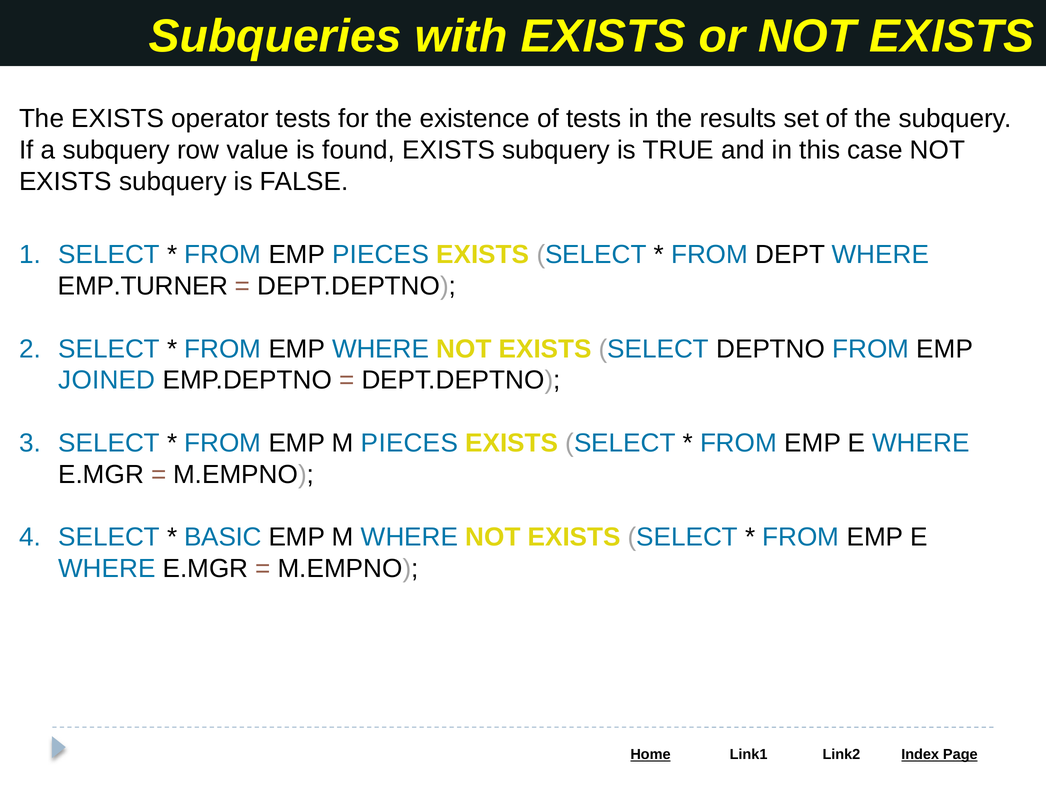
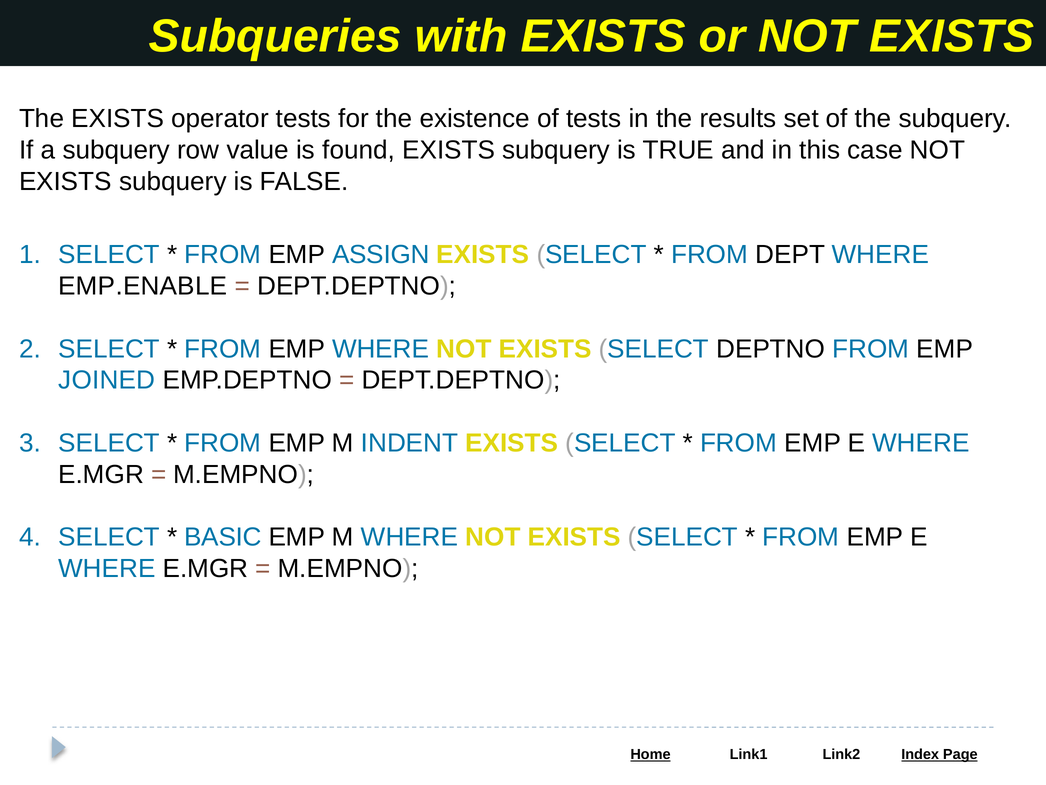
EMP PIECES: PIECES -> ASSIGN (381, 255)
EMP.TURNER: EMP.TURNER -> EMP.ENABLE (143, 286)
M PIECES: PIECES -> INDENT (410, 443)
